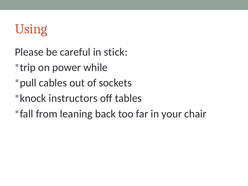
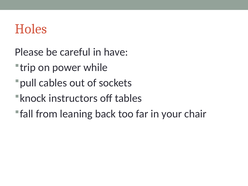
Using: Using -> Holes (31, 29)
stick: stick -> have (116, 52)
